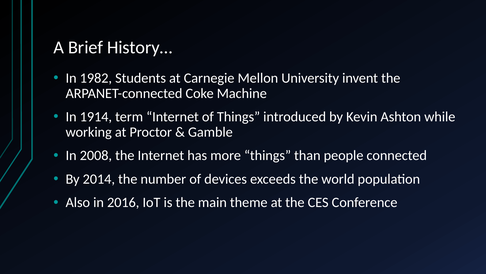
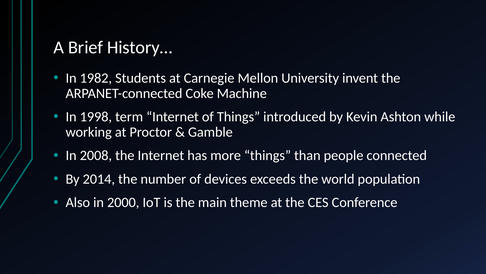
1914: 1914 -> 1998 (96, 117)
2016: 2016 -> 2000 (123, 202)
